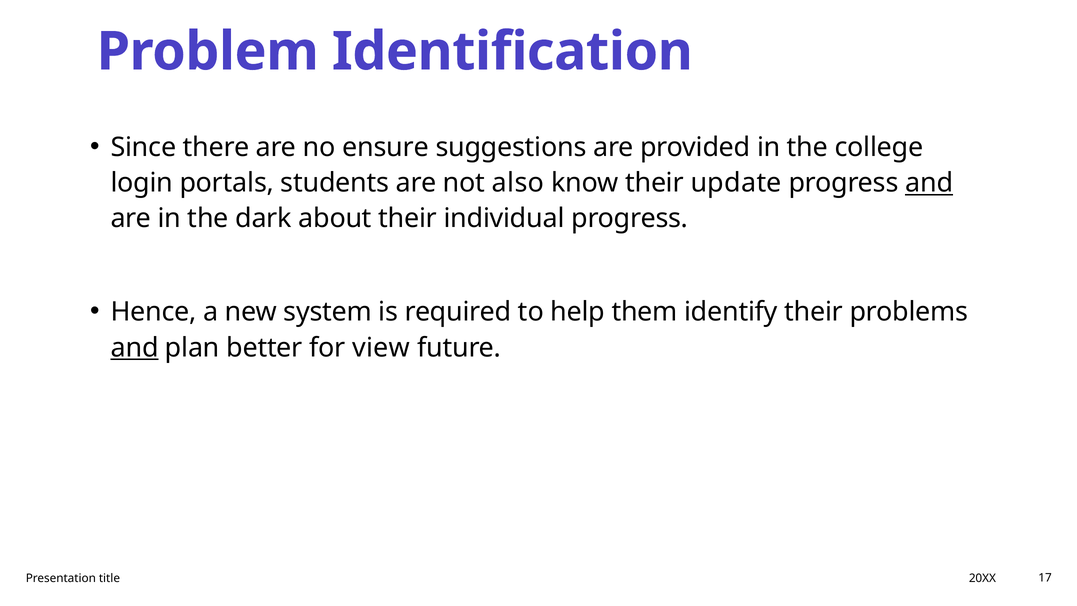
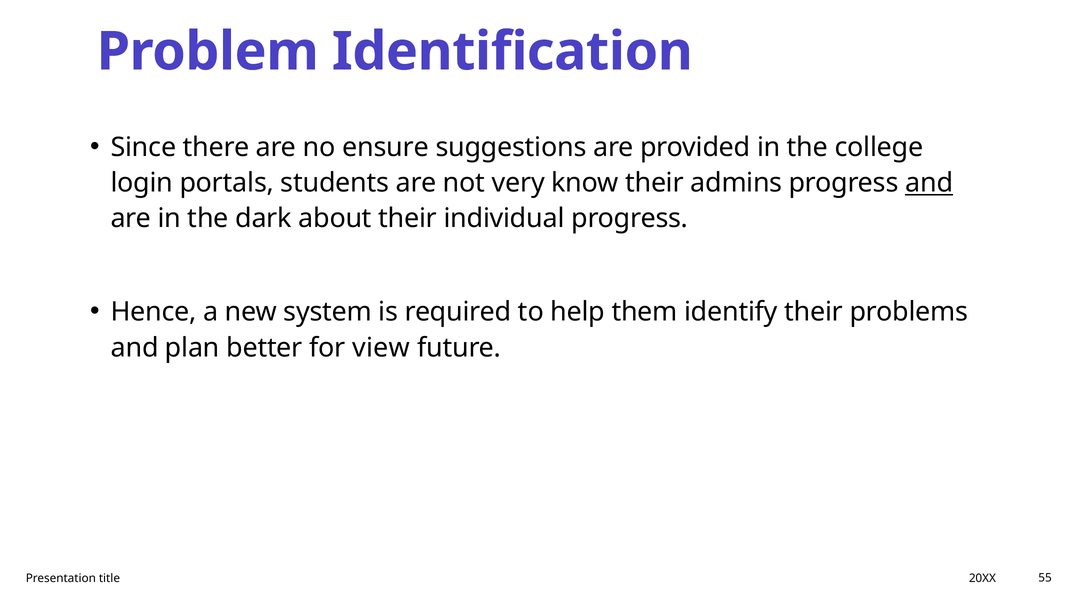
also: also -> very (518, 183)
update: update -> admins (736, 183)
and underline: present -> none (135, 348)
17: 17 -> 55 (1045, 578)
